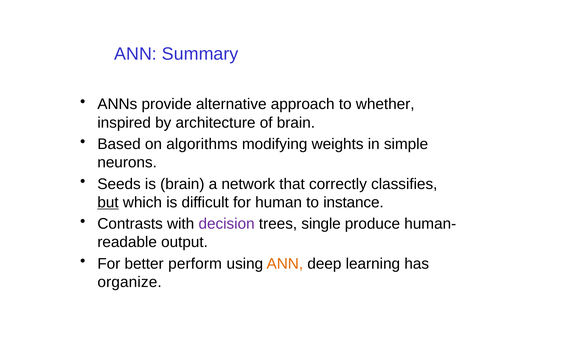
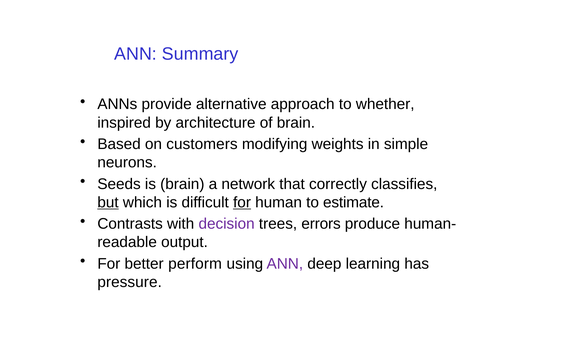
algorithms: algorithms -> customers (202, 144)
for underline: none -> present (242, 202)
instance: instance -> estimate (354, 202)
single: single -> errors (321, 224)
ANN colour: orange -> purple (285, 264)
organize: organize -> pressure (130, 282)
